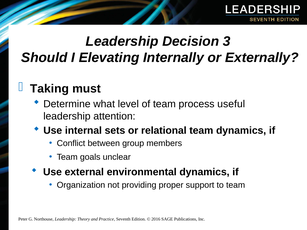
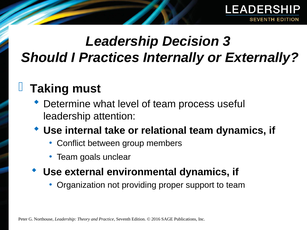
Elevating: Elevating -> Practices (109, 58)
sets: sets -> take (115, 131)
